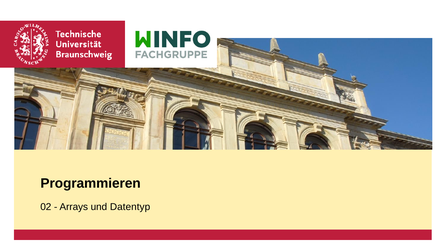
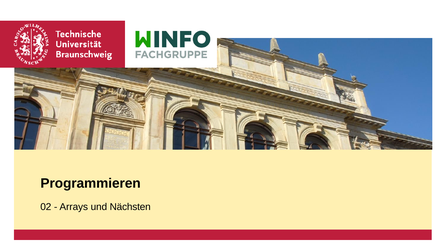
Datentyp: Datentyp -> Nächsten (130, 207)
